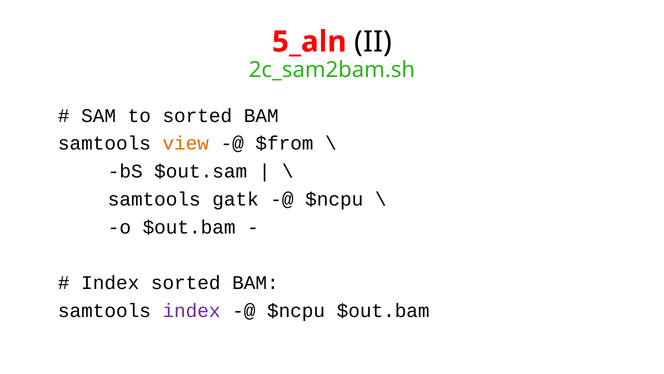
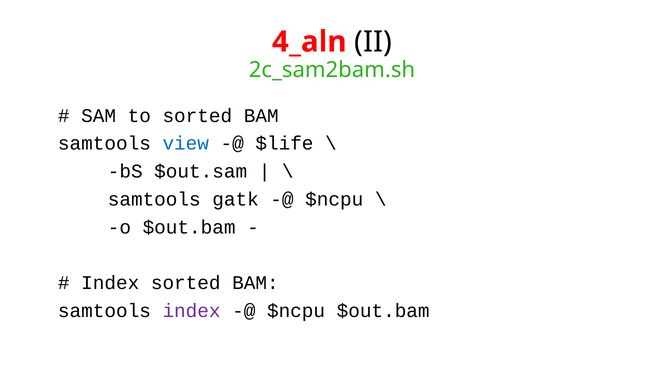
5_aln: 5_aln -> 4_aln (309, 42)
view colour: orange -> blue (186, 143)
$from: $from -> $life (284, 143)
